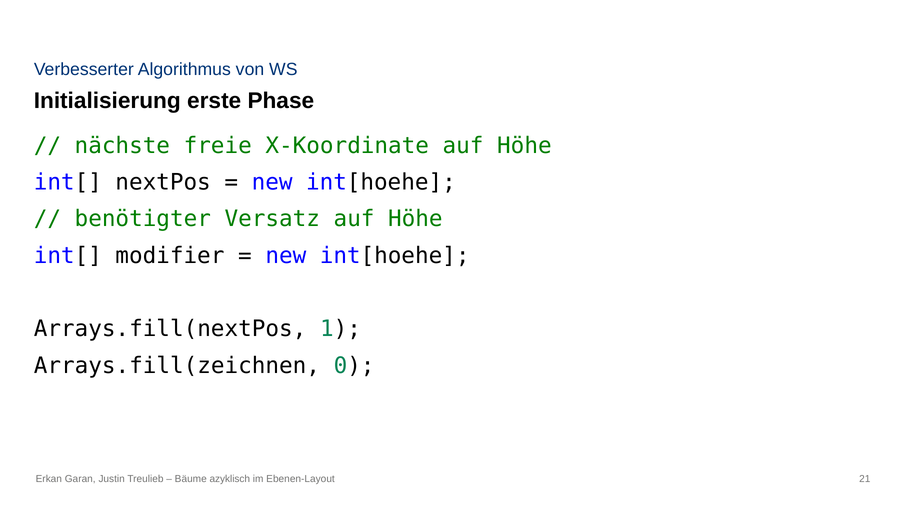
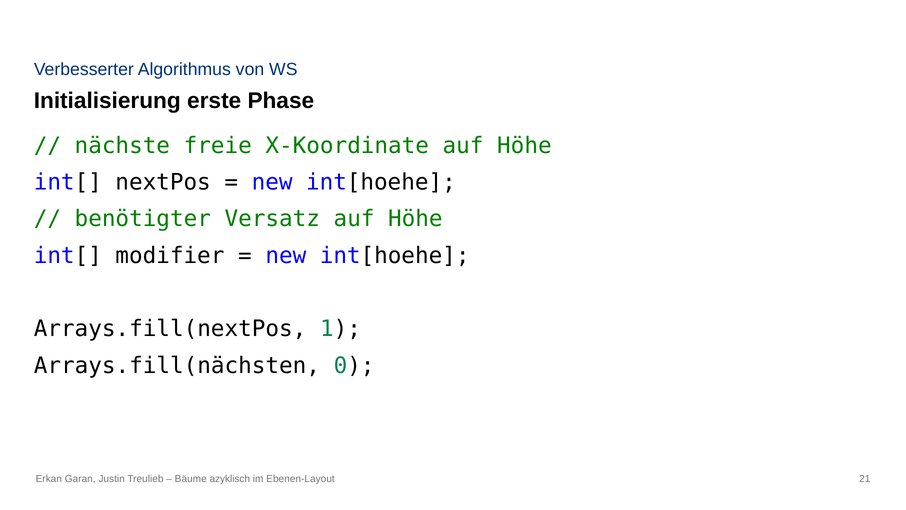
Arrays.fill(zeichnen: Arrays.fill(zeichnen -> Arrays.fill(nächsten (177, 365)
